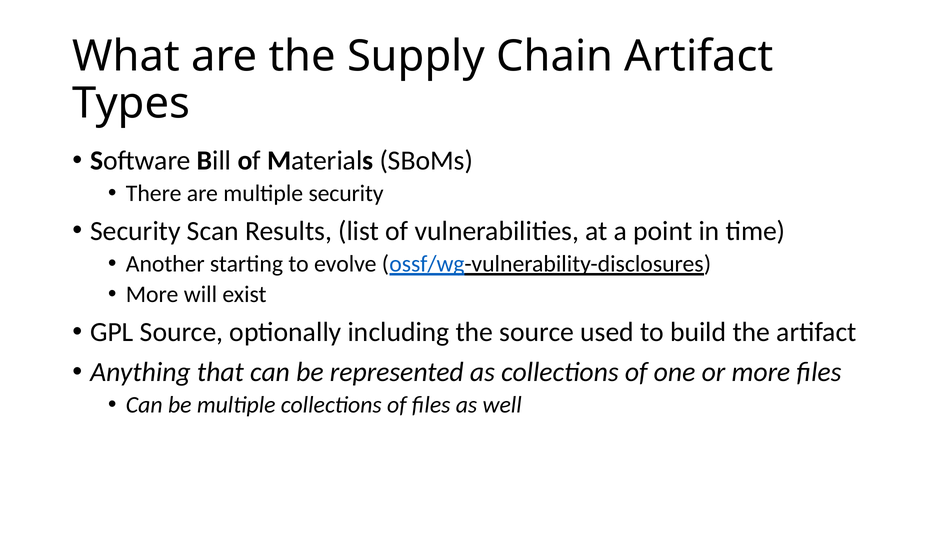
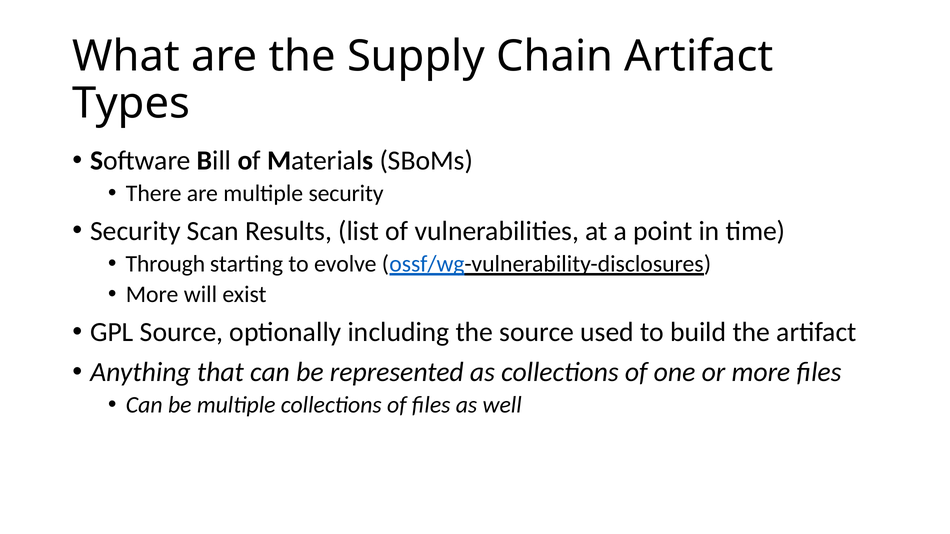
Another: Another -> Through (165, 264)
